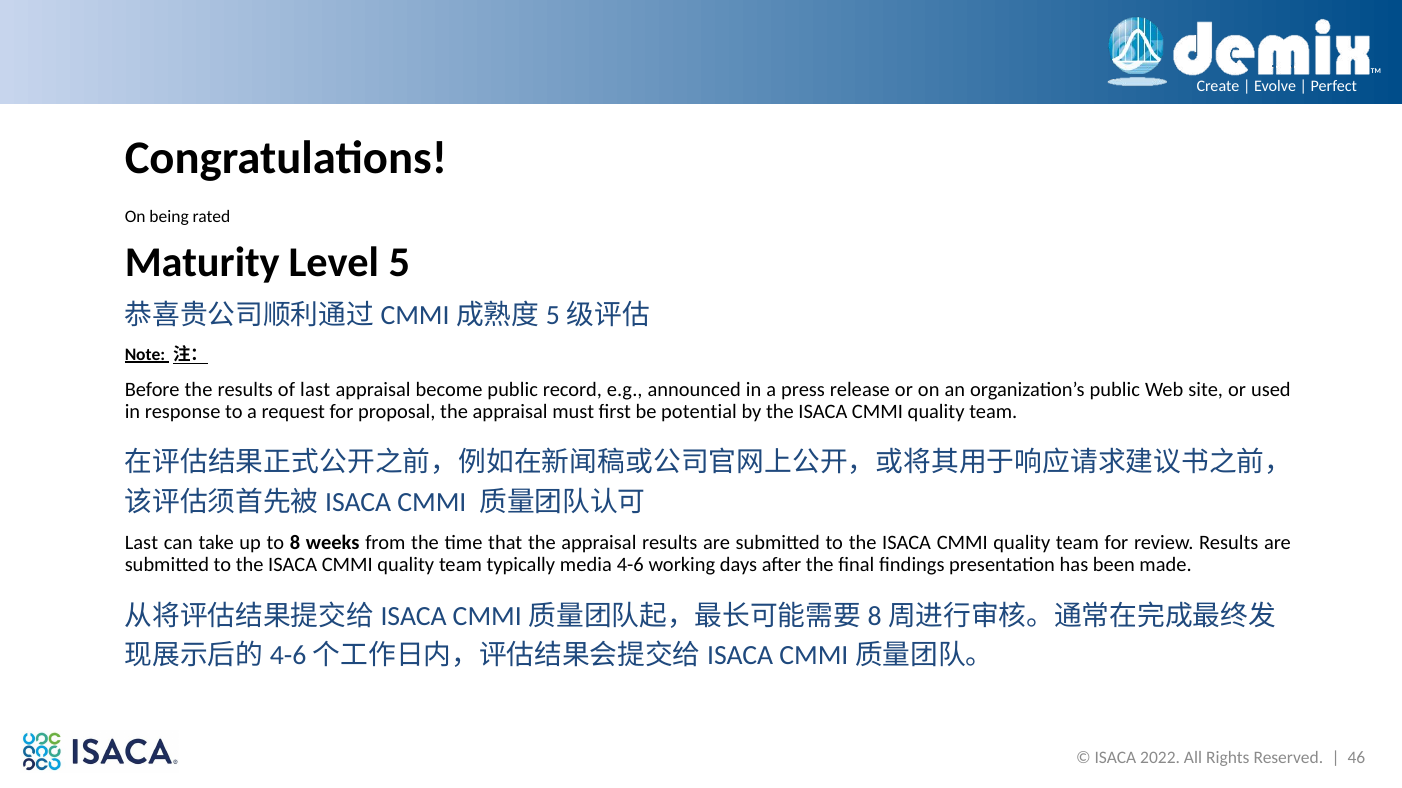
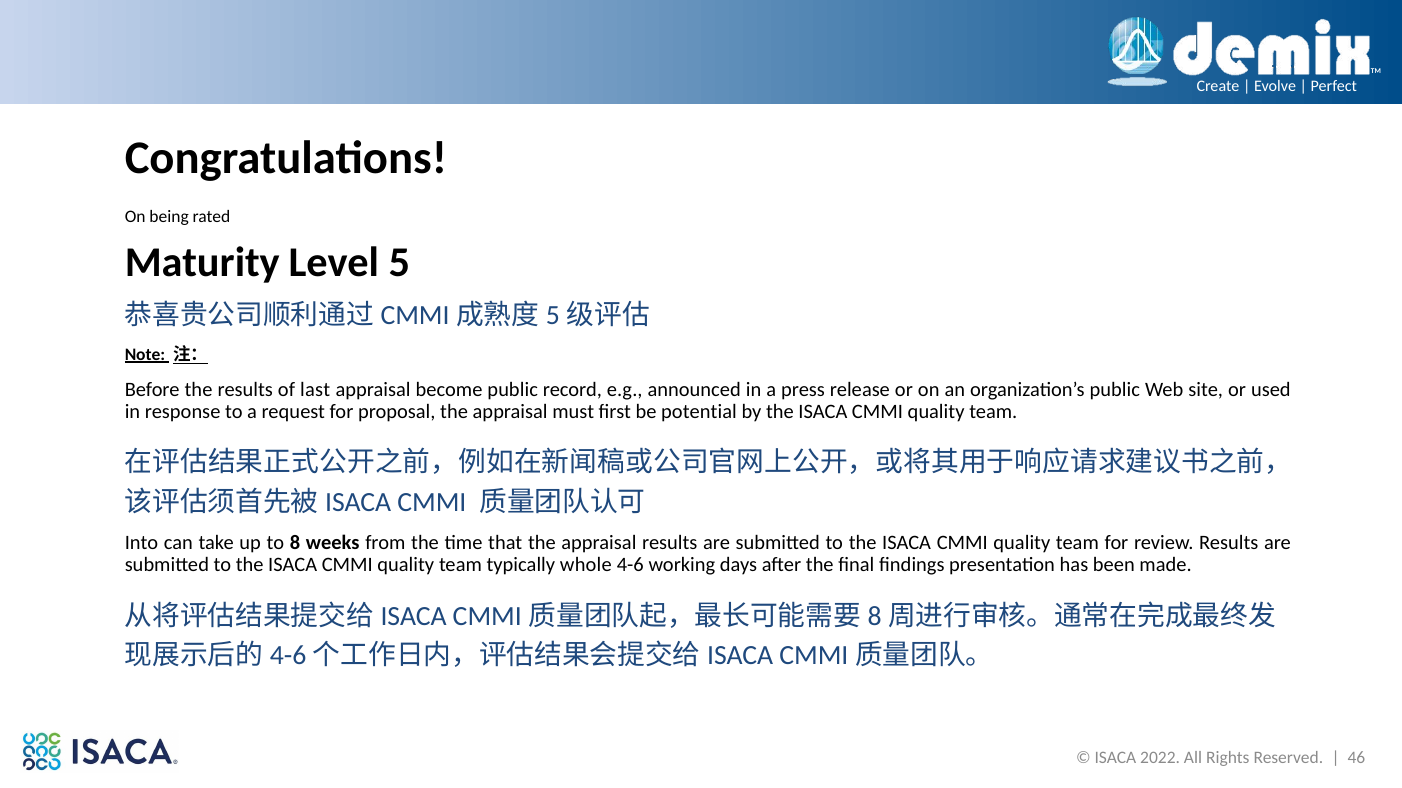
Last: Last -> Into (141, 543)
media: media -> whole (586, 565)
